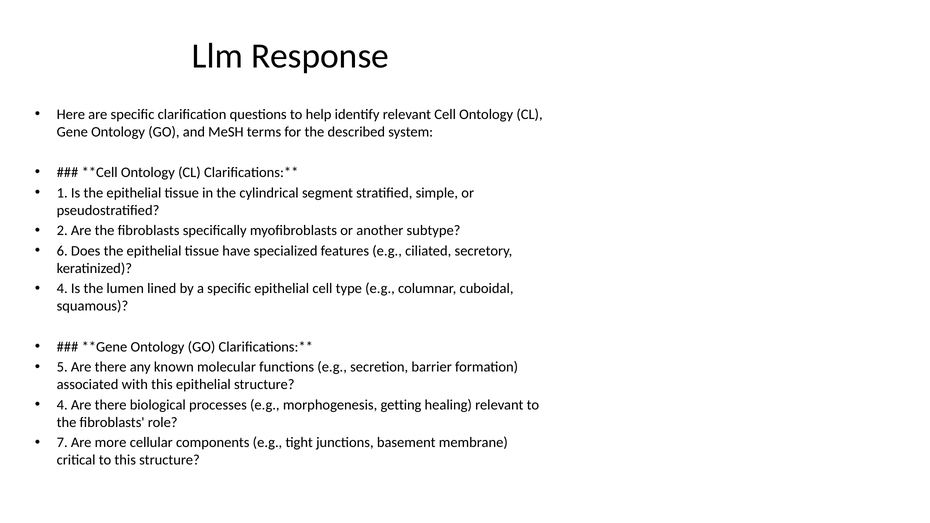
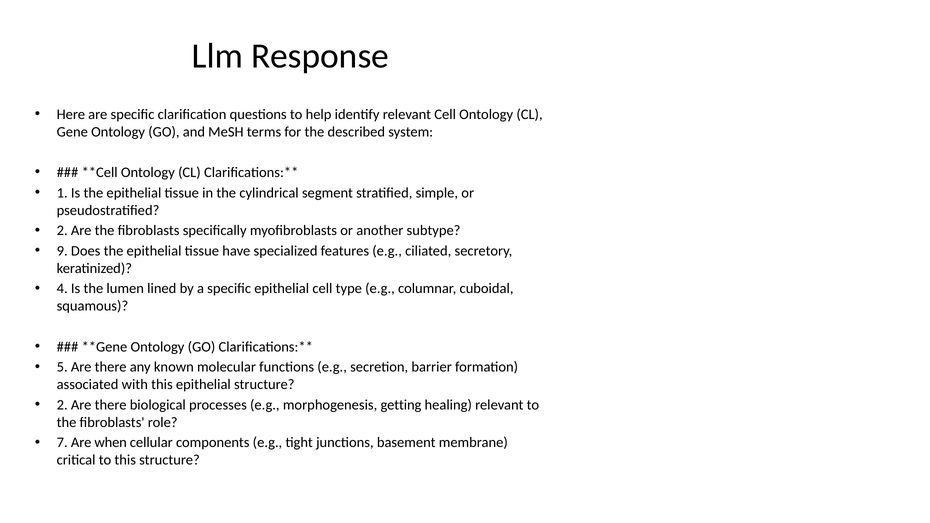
6: 6 -> 9 (62, 251)
4: 4 -> 2 (62, 405)
more: more -> when (111, 443)
